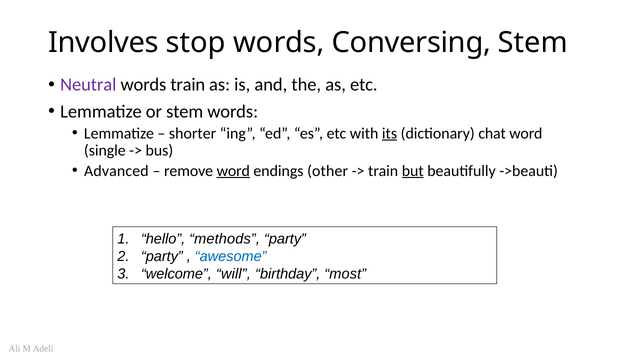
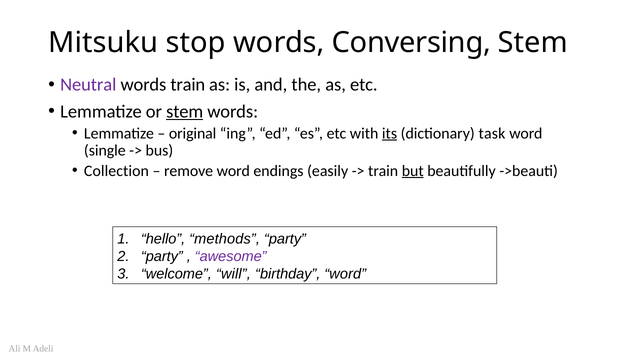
Involves: Involves -> Mitsuku (103, 43)
stem underline: none -> present (185, 111)
shorter: shorter -> original (193, 133)
chat: chat -> task (492, 133)
Advanced: Advanced -> Collection (116, 171)
word underline: present -> none (233, 171)
other: other -> easily (328, 171)
awesome colour: blue -> purple (231, 256)
birthday most: most -> word (345, 273)
